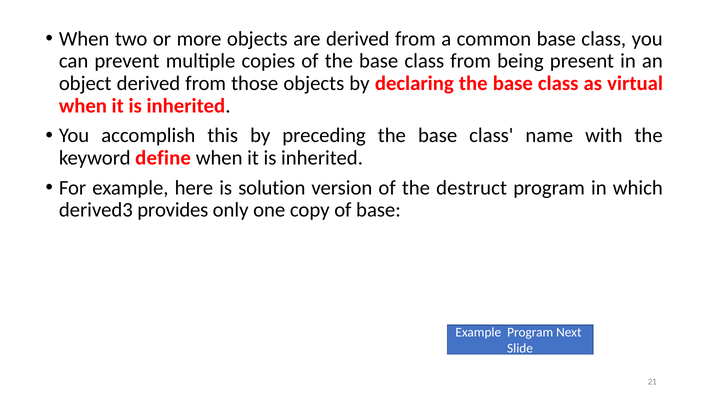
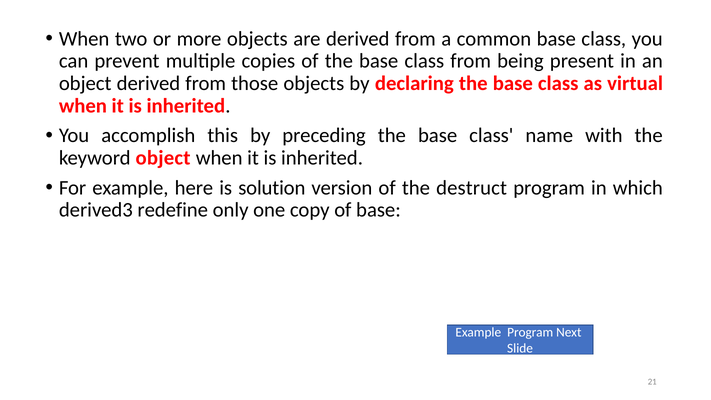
keyword define: define -> object (163, 158)
provides: provides -> redefine (173, 210)
